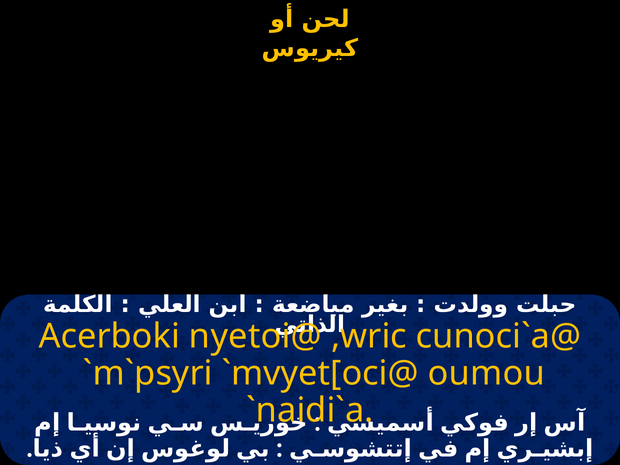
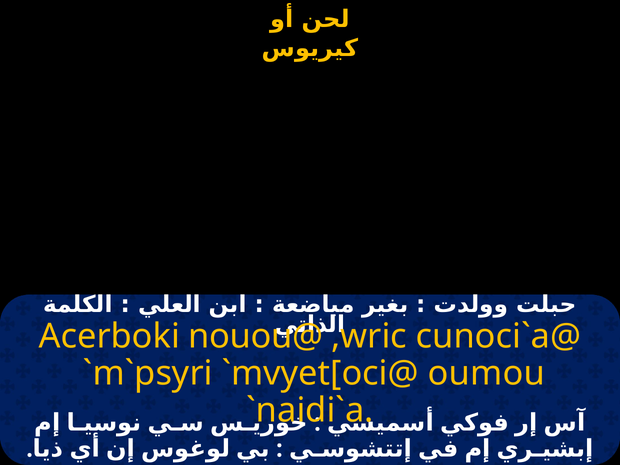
nyetoi@: nyetoi@ -> nouou@ (256, 336)
